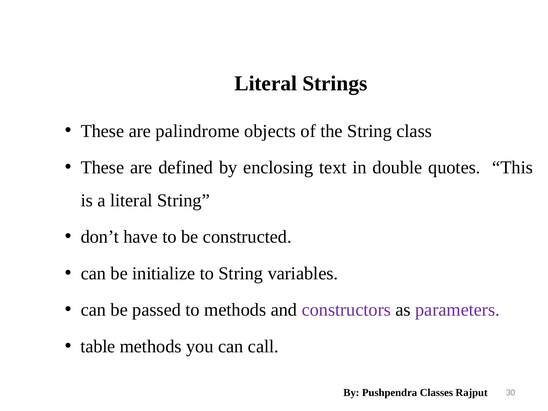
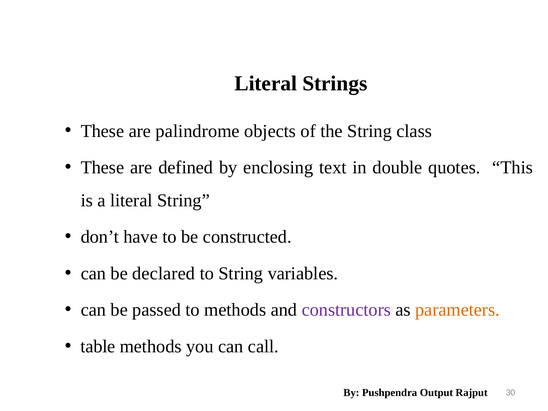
initialize: initialize -> declared (164, 273)
parameters colour: purple -> orange (457, 310)
Classes: Classes -> Output (436, 393)
